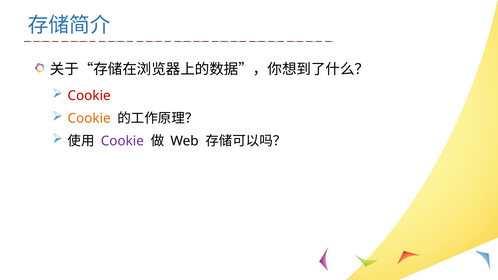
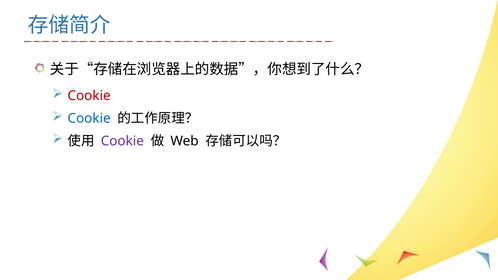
Cookie colour: orange -> blue (89, 118)
